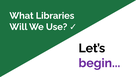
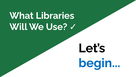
begin colour: purple -> blue (99, 63)
